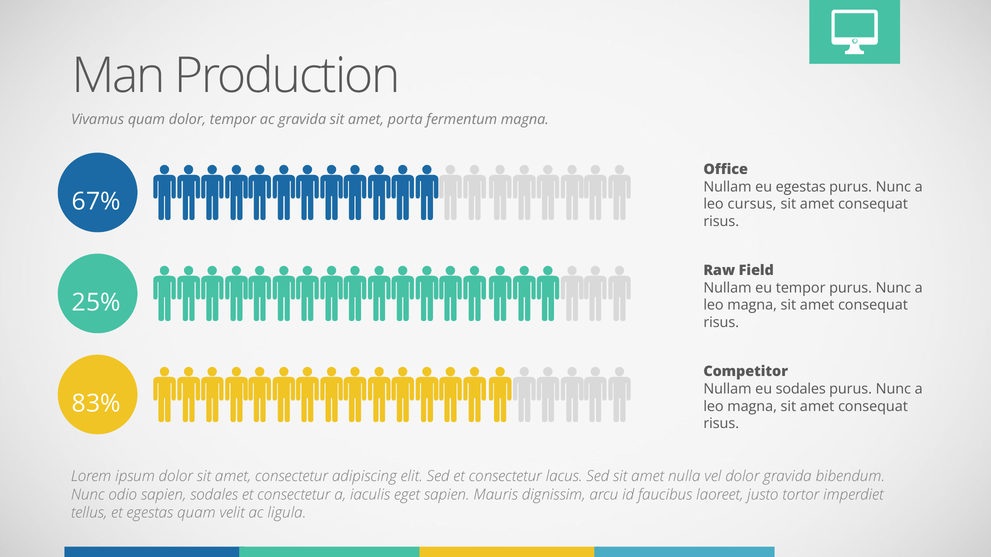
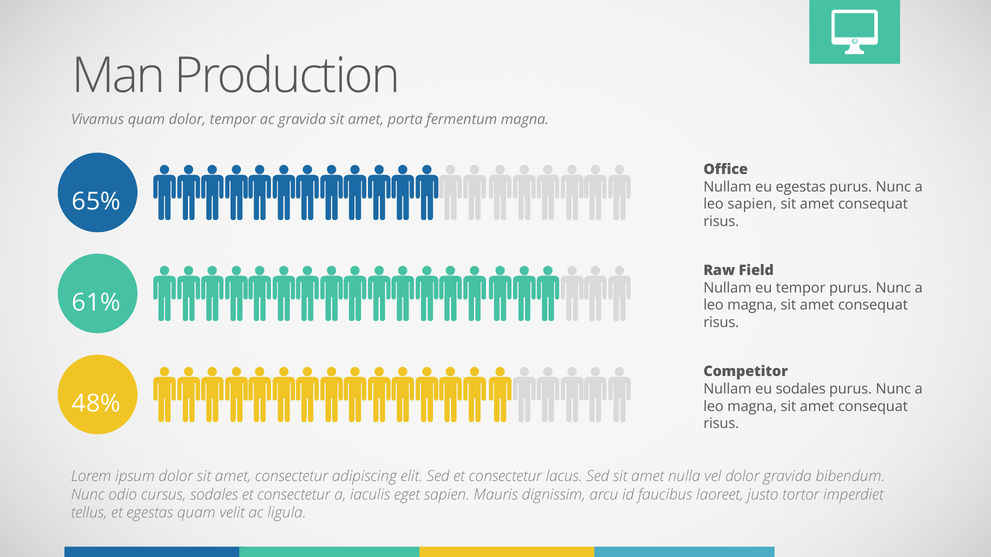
67%: 67% -> 65% (96, 202)
leo cursus: cursus -> sapien (752, 204)
25%: 25% -> 61% (96, 303)
83%: 83% -> 48% (96, 404)
odio sapien: sapien -> cursus (164, 495)
